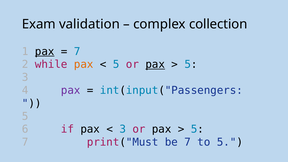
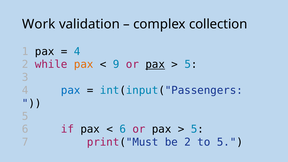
Exam: Exam -> Work (39, 24)
pax underline: present -> none (45, 51)
7: 7 -> 4 (77, 51)
5: 5 -> 9 (116, 64)
pax colour: purple -> blue (71, 90)
3: 3 -> 6 (123, 129)
be 7: 7 -> 2 (188, 142)
